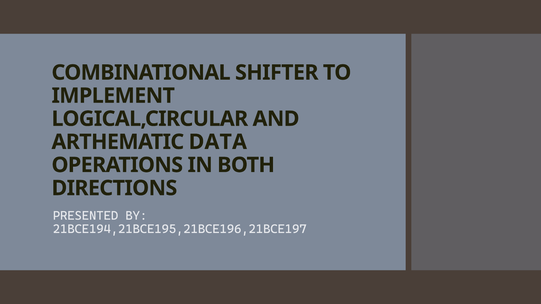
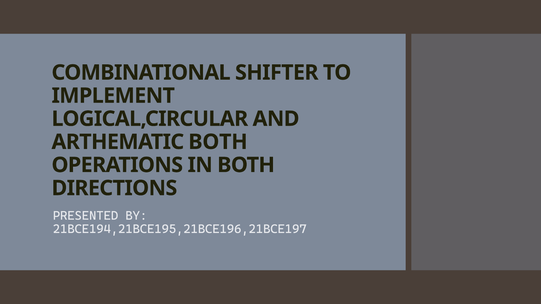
ARTHEMATIC DATA: DATA -> BOTH (218, 142)
